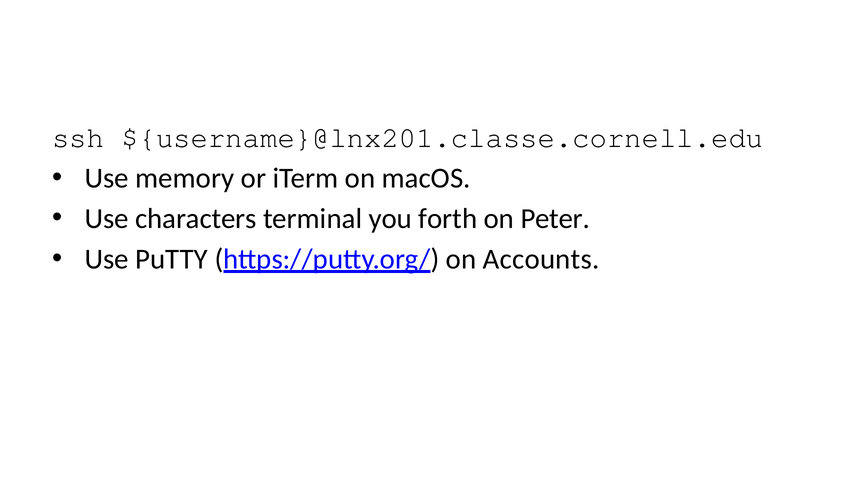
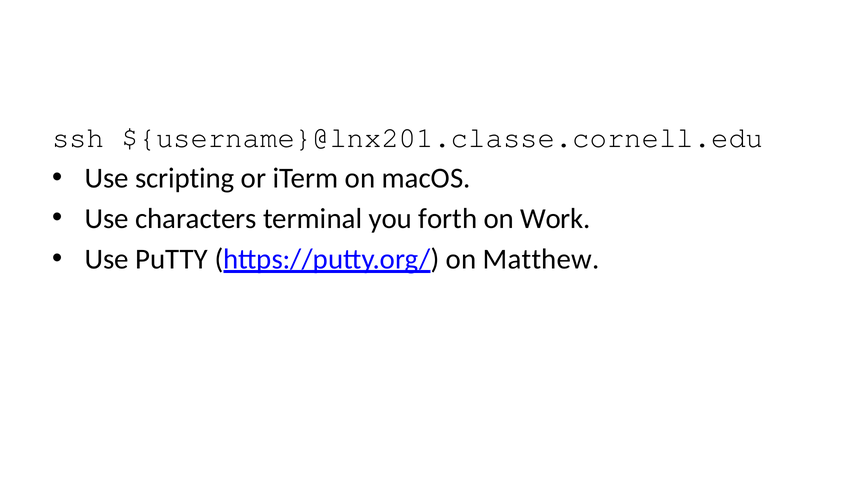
memory: memory -> scripting (185, 178)
Peter: Peter -> Work (555, 218)
Accounts: Accounts -> Matthew (541, 259)
